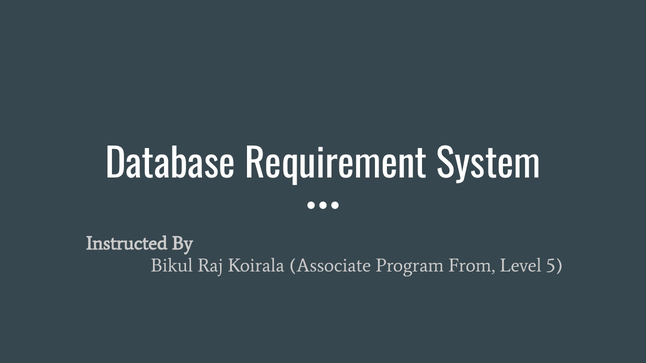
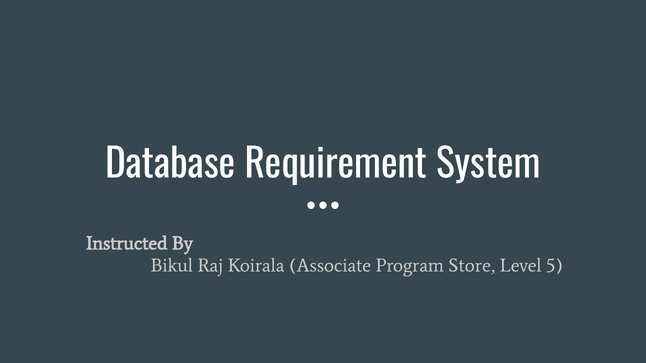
From: From -> Store (472, 266)
